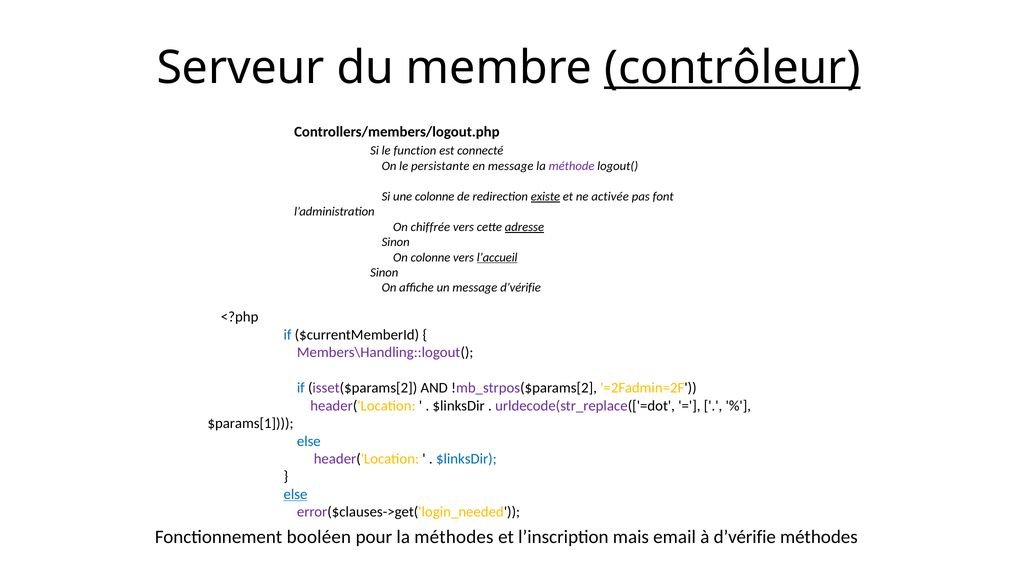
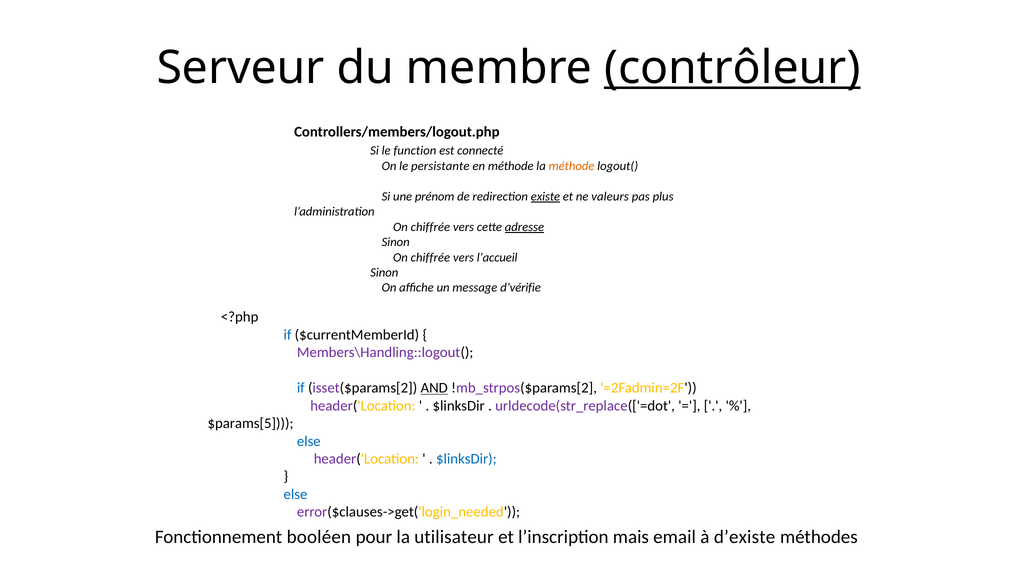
en message: message -> méthode (511, 166)
méthode colour: purple -> orange (572, 166)
une colonne: colonne -> prénom (435, 197)
activée: activée -> valeurs (610, 197)
font: font -> plus (663, 197)
colonne: colonne -> chiffrée (430, 258)
l’accueil underline: present -> none (497, 258)
AND underline: none -> present (434, 388)
$params[1: $params[1 -> $params[5 (251, 424)
else underline: present -> none (296, 495)
la méthodes: méthodes -> utilisateur (454, 537)
à d’vérifie: d’vérifie -> d’existe (745, 537)
